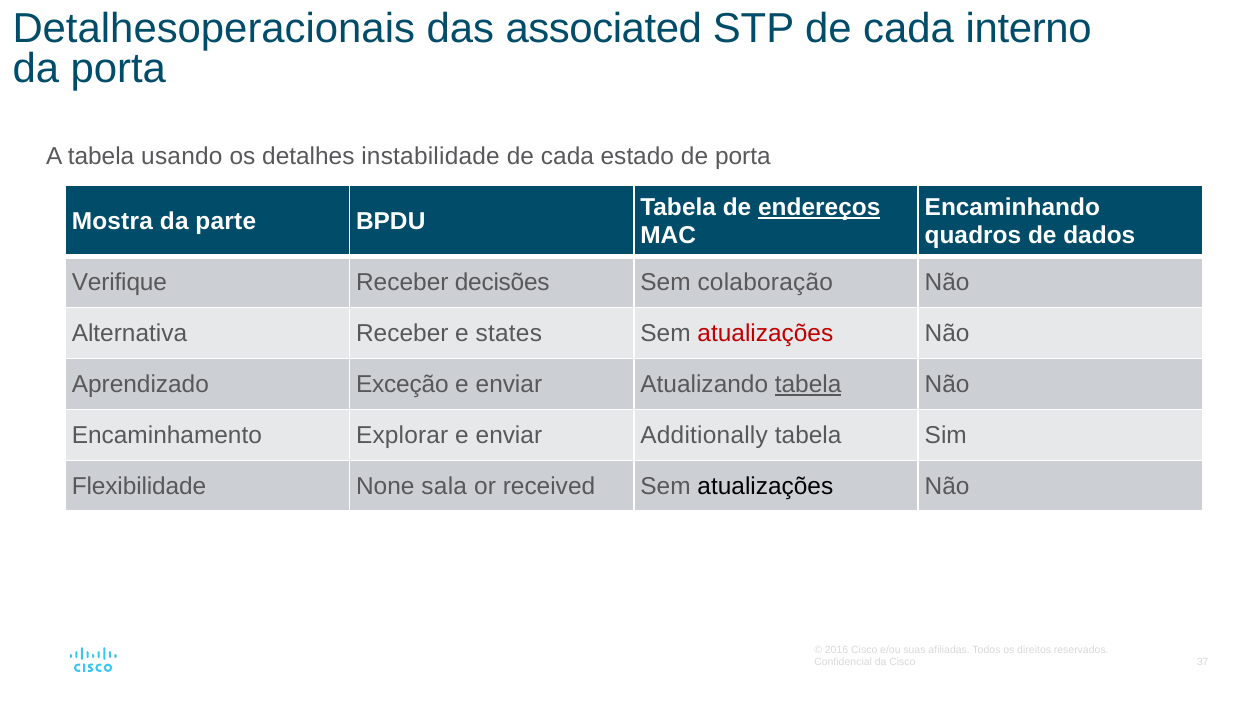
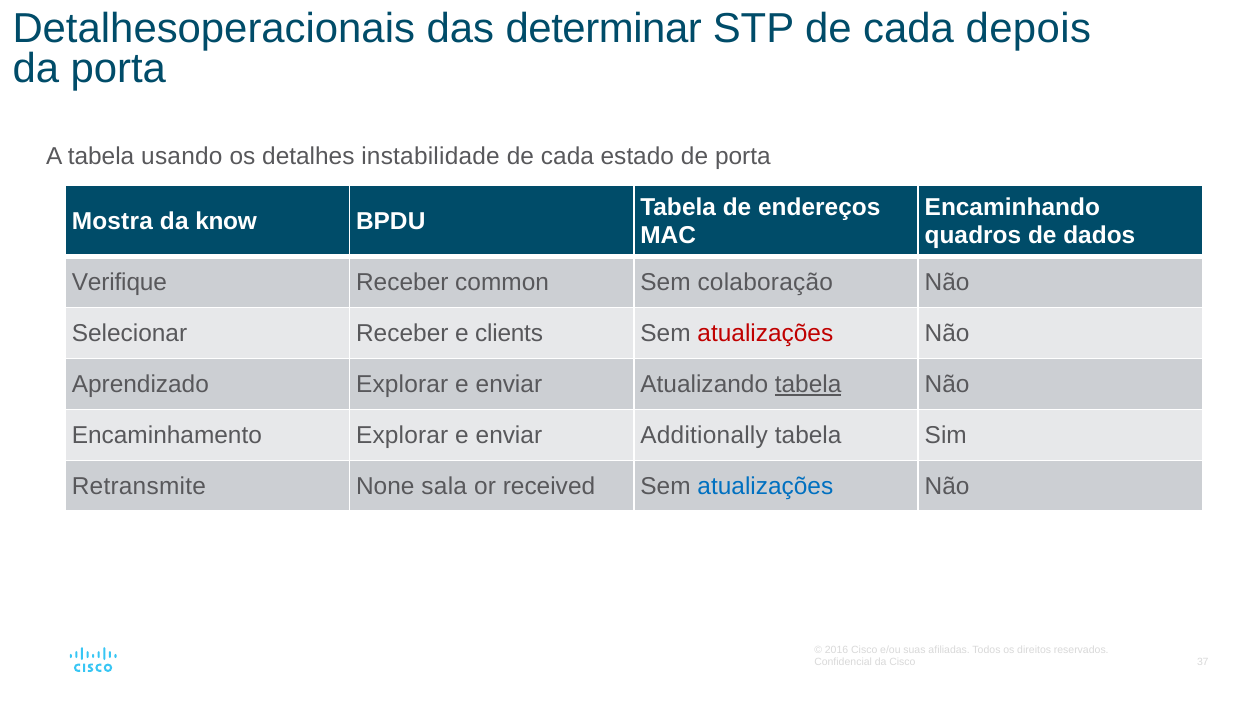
associated: associated -> determinar (604, 28)
interno: interno -> depois (1028, 28)
endereços underline: present -> none (819, 208)
parte: parte -> know (226, 221)
decisões: decisões -> common (502, 283)
Alternativa: Alternativa -> Selecionar (129, 334)
states: states -> clients (509, 334)
Aprendizado Exceção: Exceção -> Explorar (402, 385)
Flexibilidade: Flexibilidade -> Retransmite (139, 486)
atualizações colour: black -> blue (765, 486)
